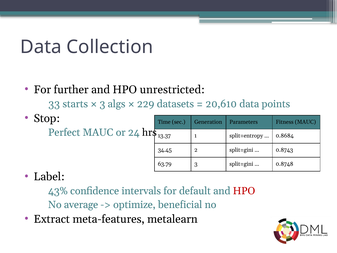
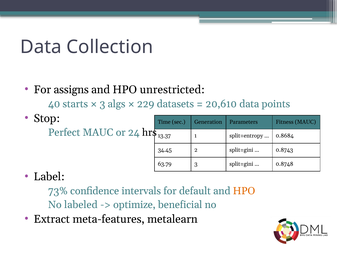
further: further -> assigns (71, 90)
33: 33 -> 40 (54, 104)
43%: 43% -> 73% (58, 191)
HPO colour: red -> orange (244, 191)
average: average -> labeled (81, 205)
